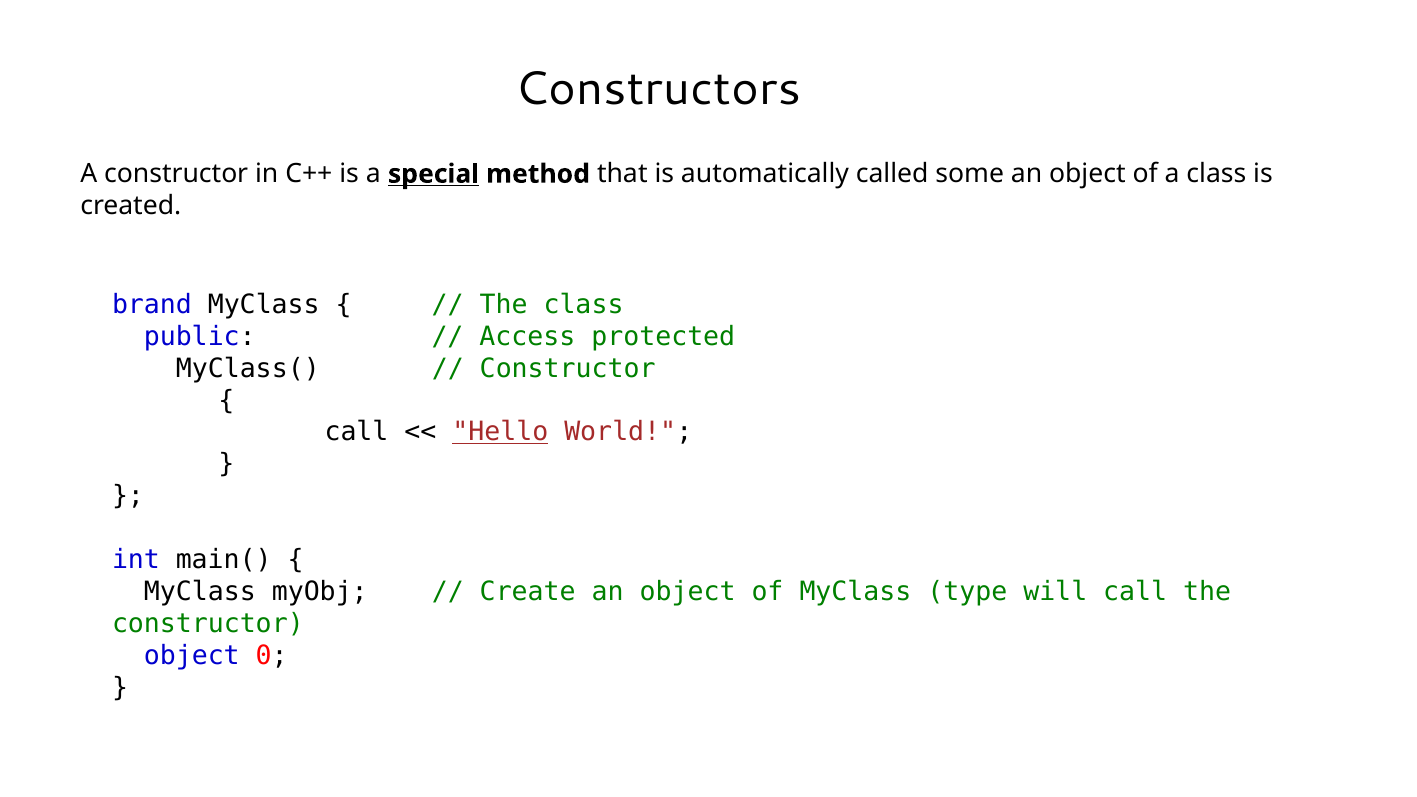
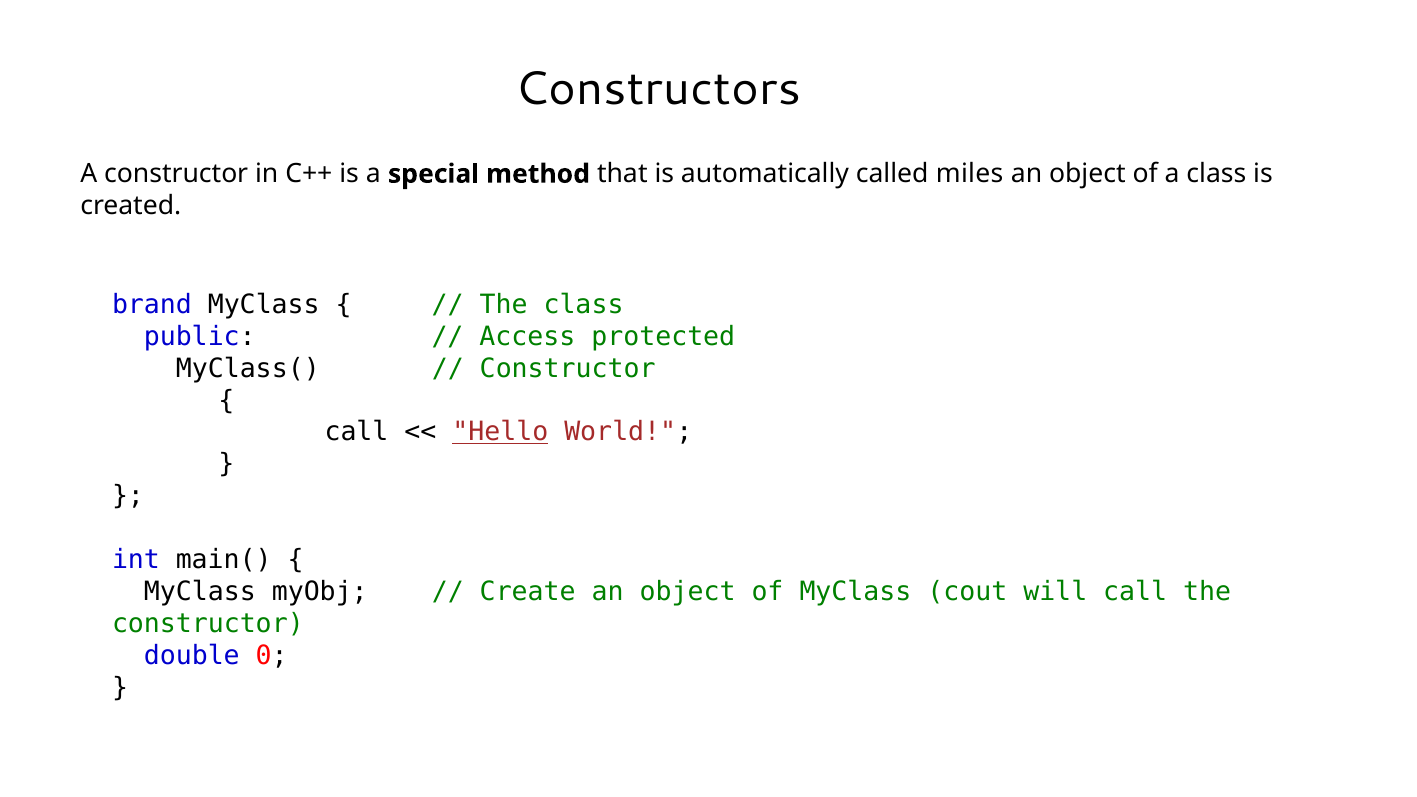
special underline: present -> none (434, 174)
some: some -> miles (970, 174)
type: type -> cout (967, 592)
object: object -> double (192, 655)
